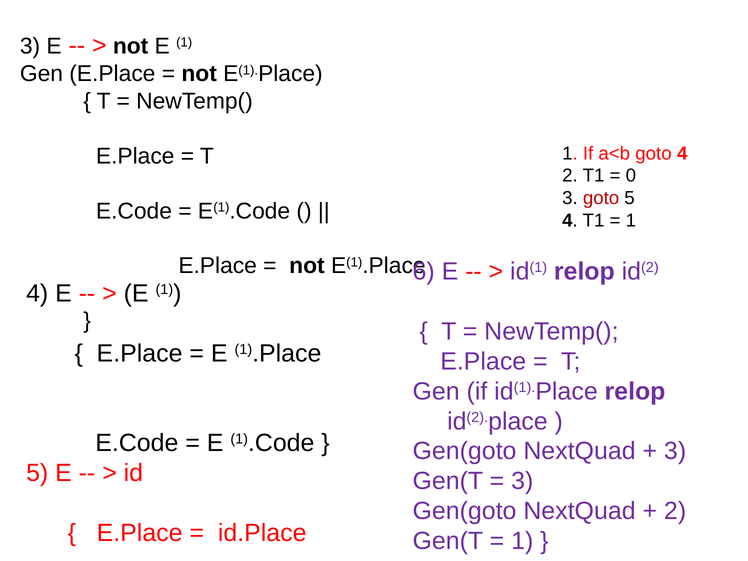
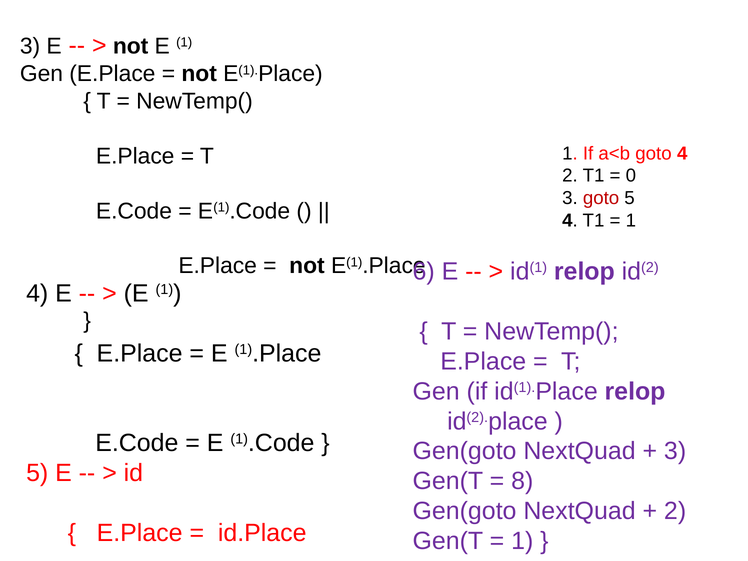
3: 3 -> 8 (522, 481)
